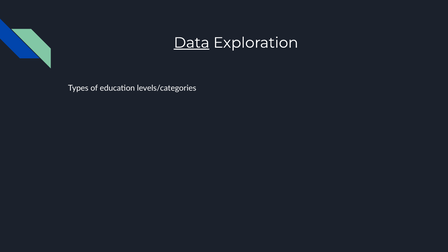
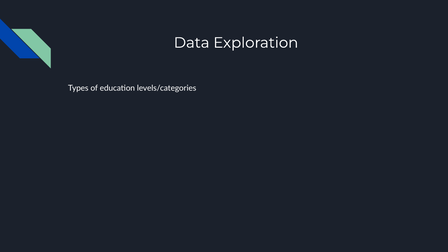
Data underline: present -> none (192, 43)
